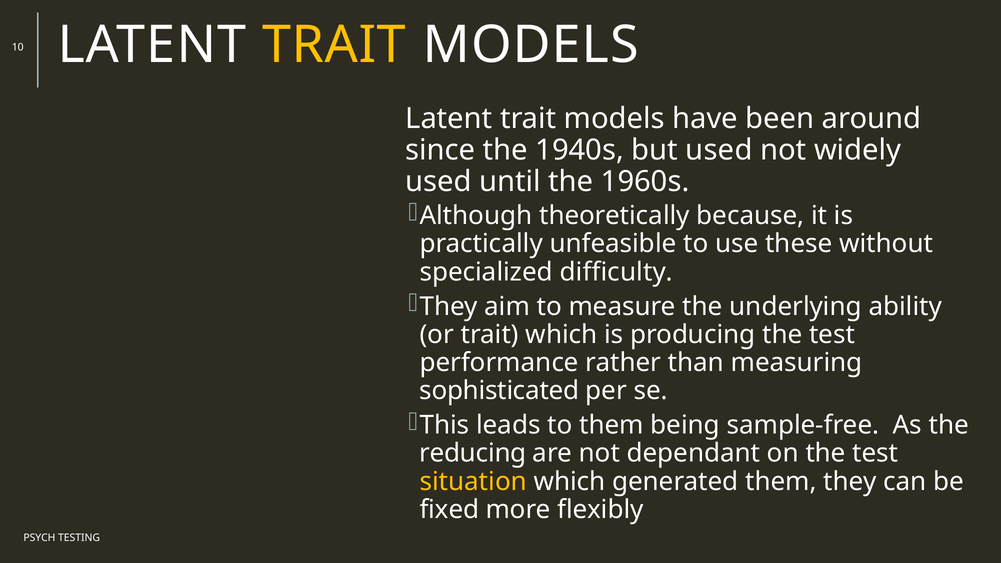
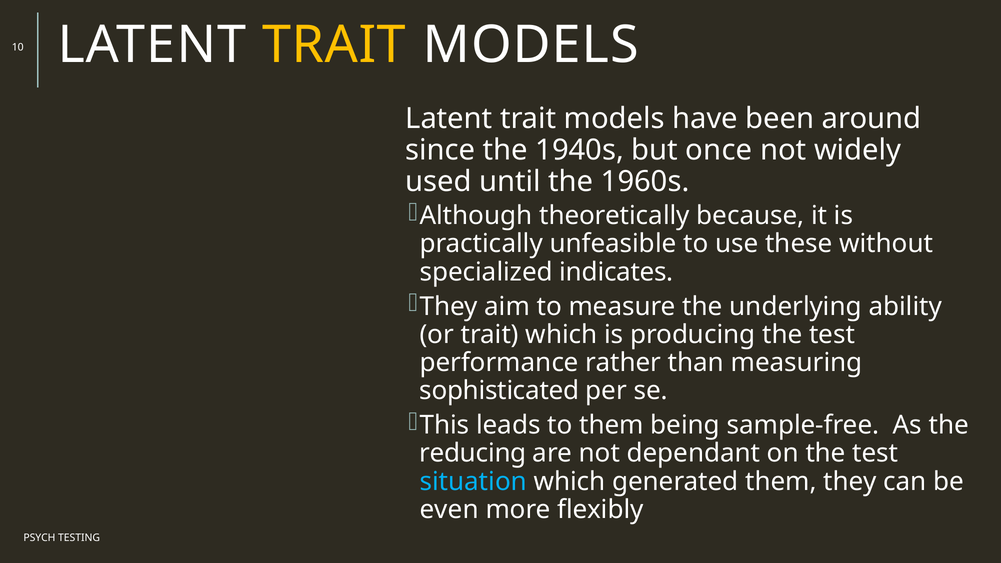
but used: used -> once (719, 150)
difficulty: difficulty -> indicates (616, 272)
situation colour: yellow -> light blue (473, 482)
fixed: fixed -> even (449, 510)
